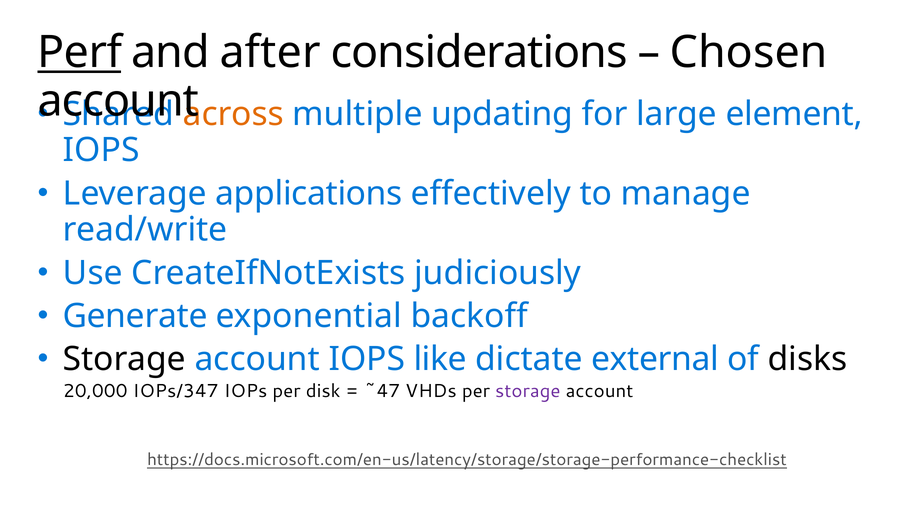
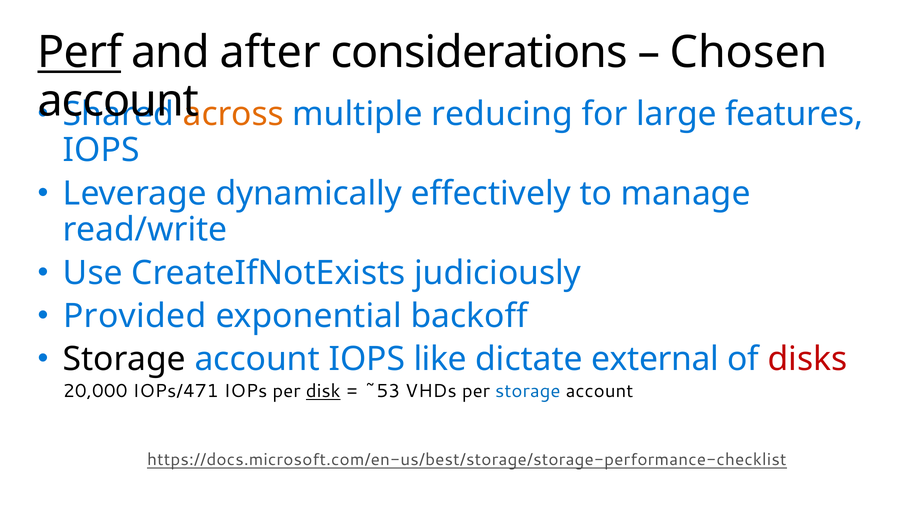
updating: updating -> reducing (502, 114)
element: element -> features (794, 114)
applications: applications -> dynamically (309, 194)
Generate: Generate -> Provided (135, 316)
disks colour: black -> red (808, 359)
IOPs/347: IOPs/347 -> IOPs/471 (176, 391)
disk underline: none -> present (323, 391)
~47: ~47 -> ~53 (382, 391)
storage colour: purple -> blue (528, 391)
https://docs.microsoft.com/en-us/latency/storage/storage-performance-checklist: https://docs.microsoft.com/en-us/latency/storage/storage-performance-checklist -> https://docs.microsoft.com/en-us/best/storage/storage-performance-checklist (467, 460)
